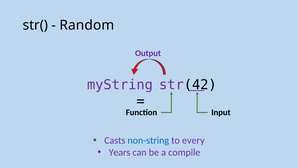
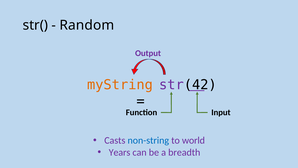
myString colour: purple -> orange (120, 85)
every: every -> world (193, 140)
compile: compile -> breadth (184, 152)
